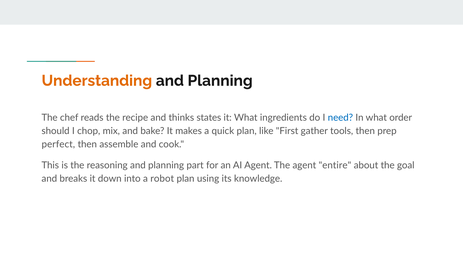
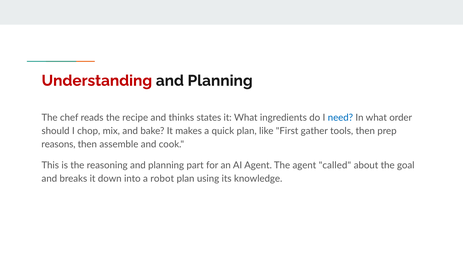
Understanding colour: orange -> red (97, 81)
perfect: perfect -> reasons (58, 145)
entire: entire -> called (335, 166)
